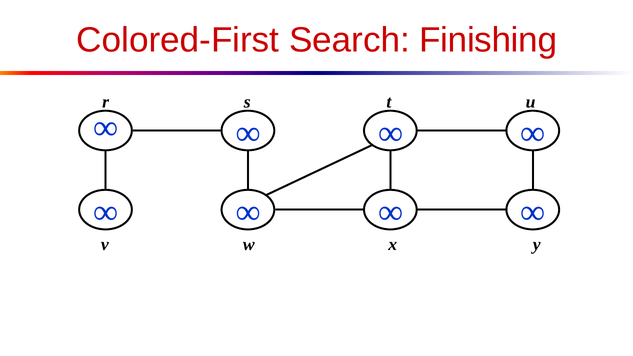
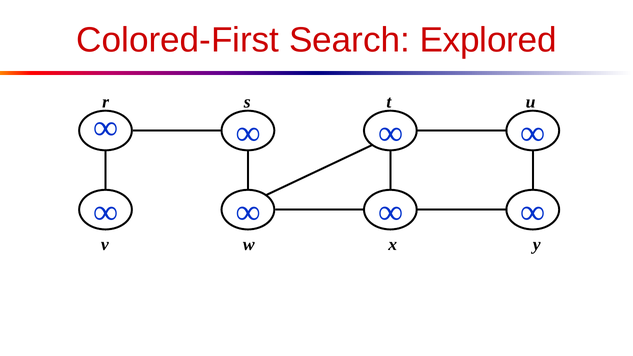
Finishing: Finishing -> Explored (488, 40)
